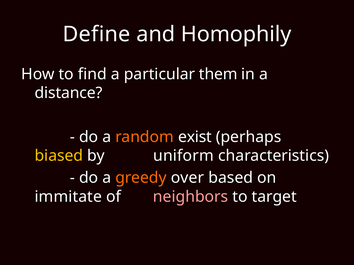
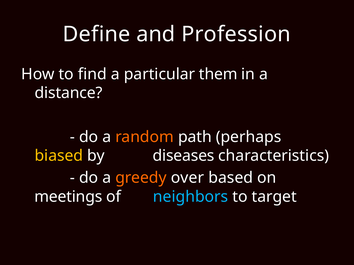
Homophily: Homophily -> Profession (236, 34)
exist: exist -> path (195, 137)
uniform: uniform -> diseases (184, 156)
immitate: immitate -> meetings (68, 197)
neighbors colour: pink -> light blue (191, 197)
